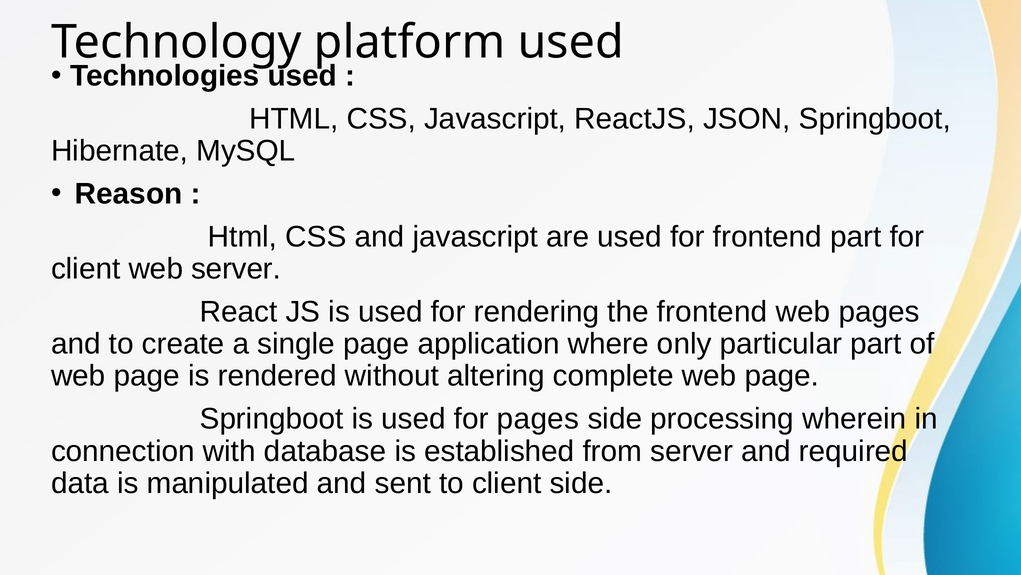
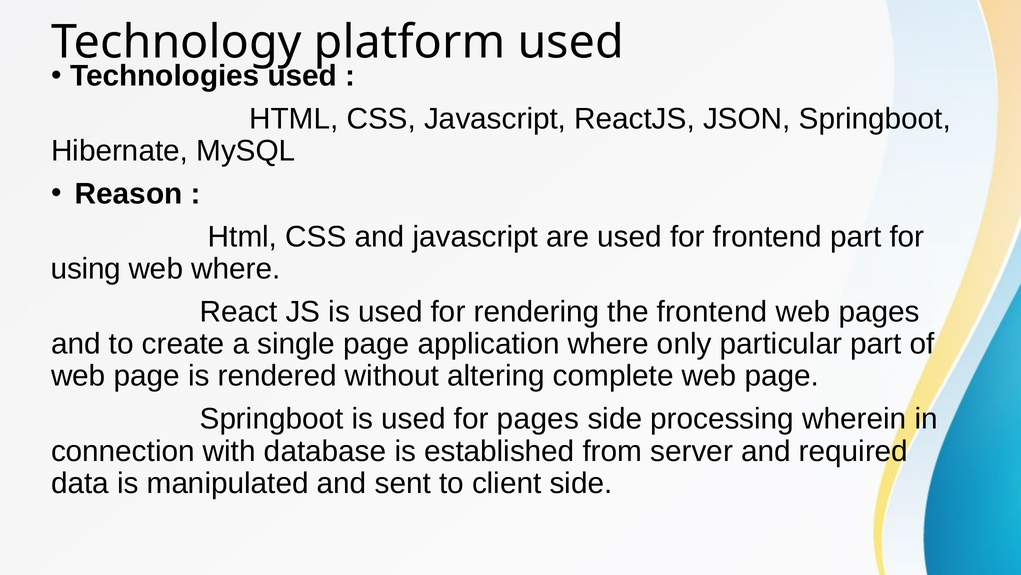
client: client -> using (86, 269)
web server: server -> where (236, 269)
